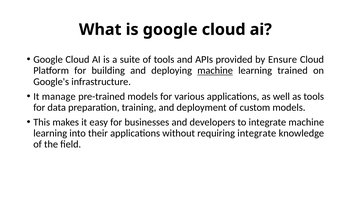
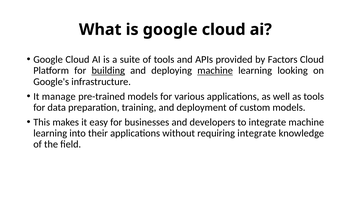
Ensure: Ensure -> Factors (283, 59)
building underline: none -> present (108, 70)
trained: trained -> looking (293, 70)
